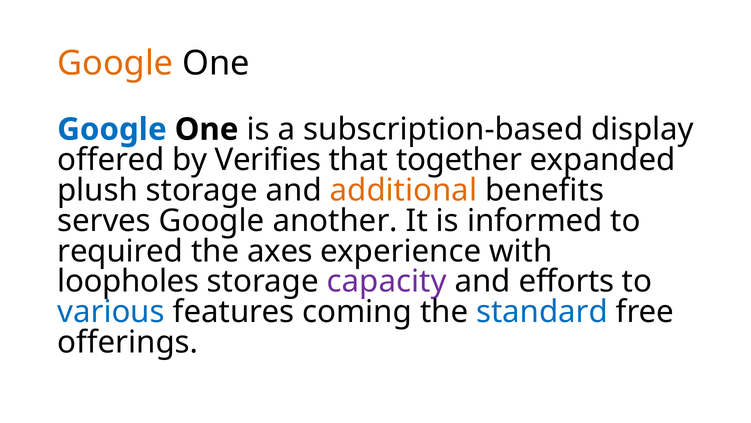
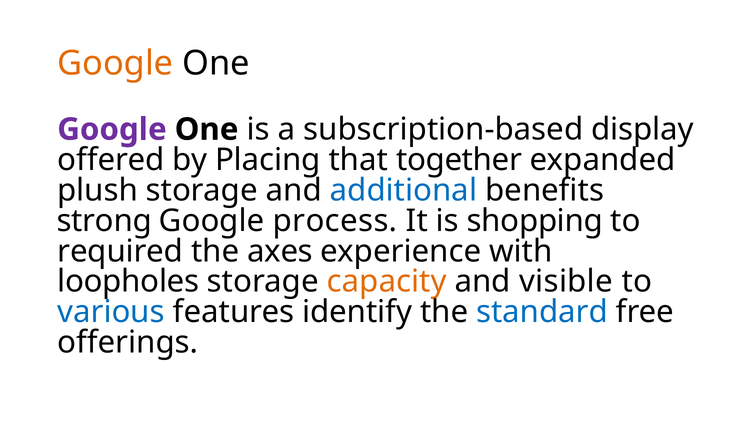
Google colour: blue -> purple (112, 129)
Verifies: Verifies -> Placing (268, 160)
additional colour: orange -> blue (403, 190)
serves: serves -> strong (104, 220)
another: another -> process (335, 220)
informed: informed -> shopping (535, 220)
capacity colour: purple -> orange (387, 281)
efforts: efforts -> visible (566, 281)
coming: coming -> identify (357, 312)
